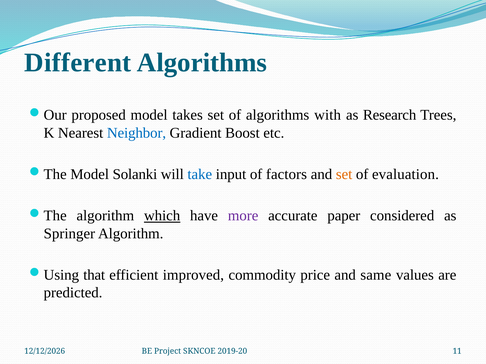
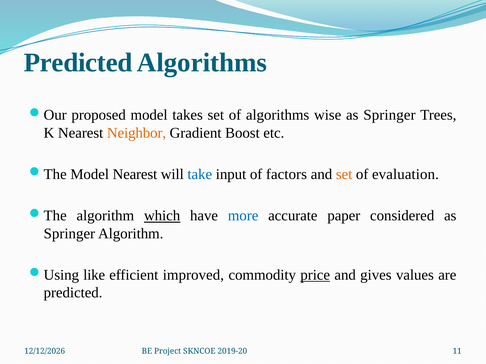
Different: Different -> Predicted (78, 63)
with: with -> wise (328, 115)
Research: Research -> Springer (389, 115)
Neighbor colour: blue -> orange (137, 133)
Model Solanki: Solanki -> Nearest (135, 174)
more colour: purple -> blue (243, 216)
that: that -> like (94, 275)
price underline: none -> present (315, 275)
same: same -> gives (376, 275)
